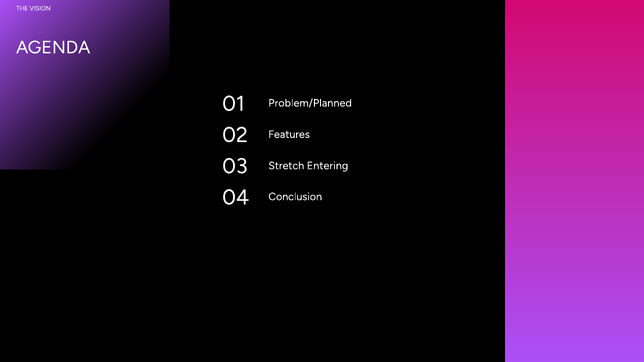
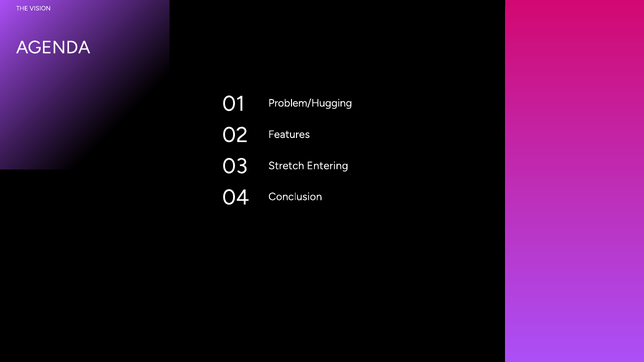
Problem/Planned: Problem/Planned -> Problem/Hugging (310, 103)
